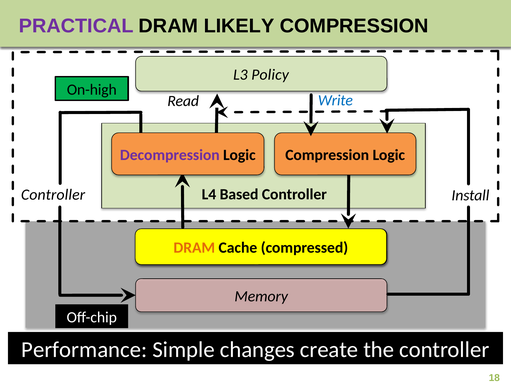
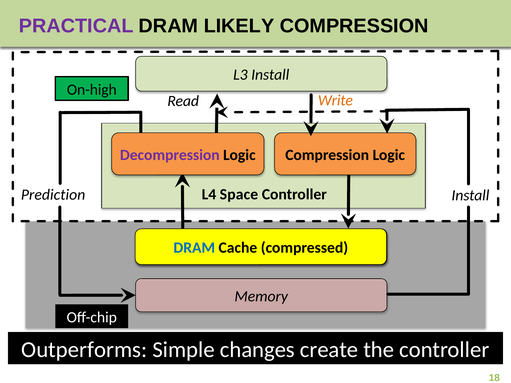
L3 Policy: Policy -> Install (270, 75)
Write colour: blue -> orange (335, 100)
Based: Based -> Space (239, 194)
Controller: Controller -> Prediction (53, 195)
DRAM colour: orange -> blue (194, 248)
Performance: Performance -> Outperforms (84, 350)
